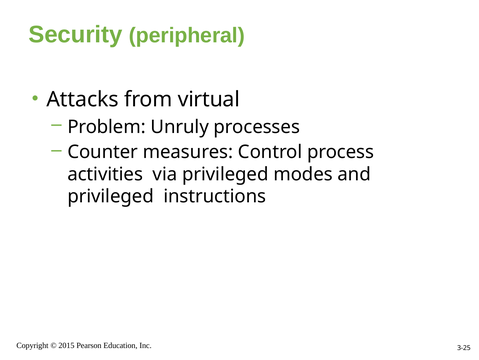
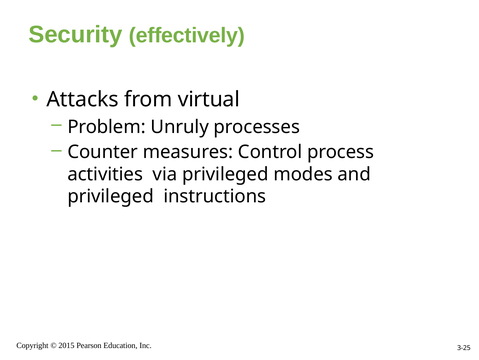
peripheral: peripheral -> effectively (187, 35)
